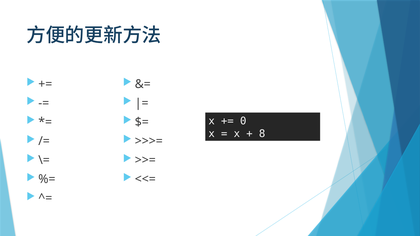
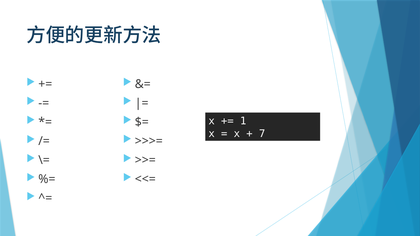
0: 0 -> 1 (243, 121)
8: 8 -> 7 (262, 134)
